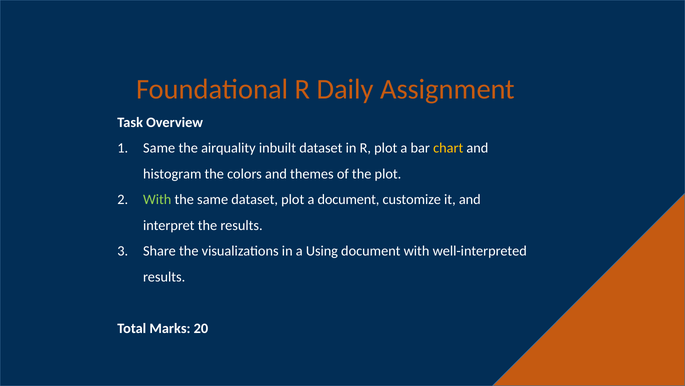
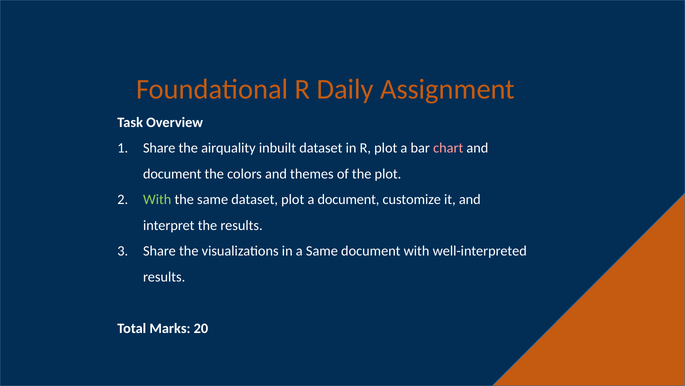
Same: Same -> Share (159, 148)
chart colour: yellow -> pink (448, 148)
histogram: histogram -> document (172, 174)
a Using: Using -> Same (322, 251)
